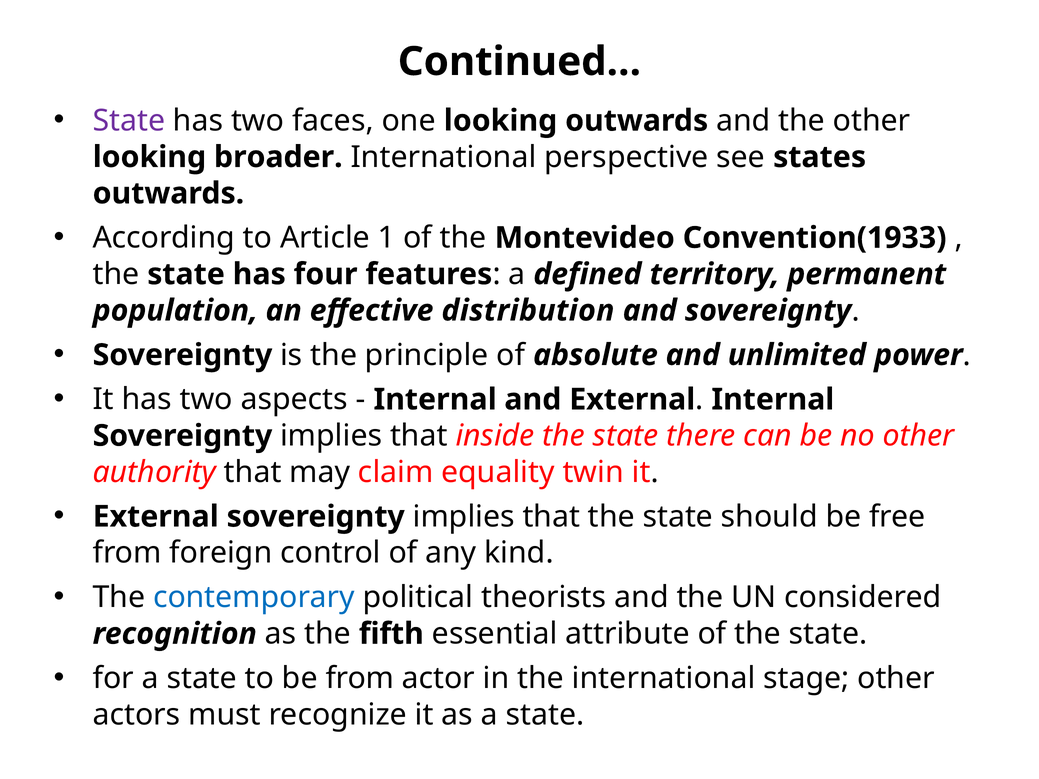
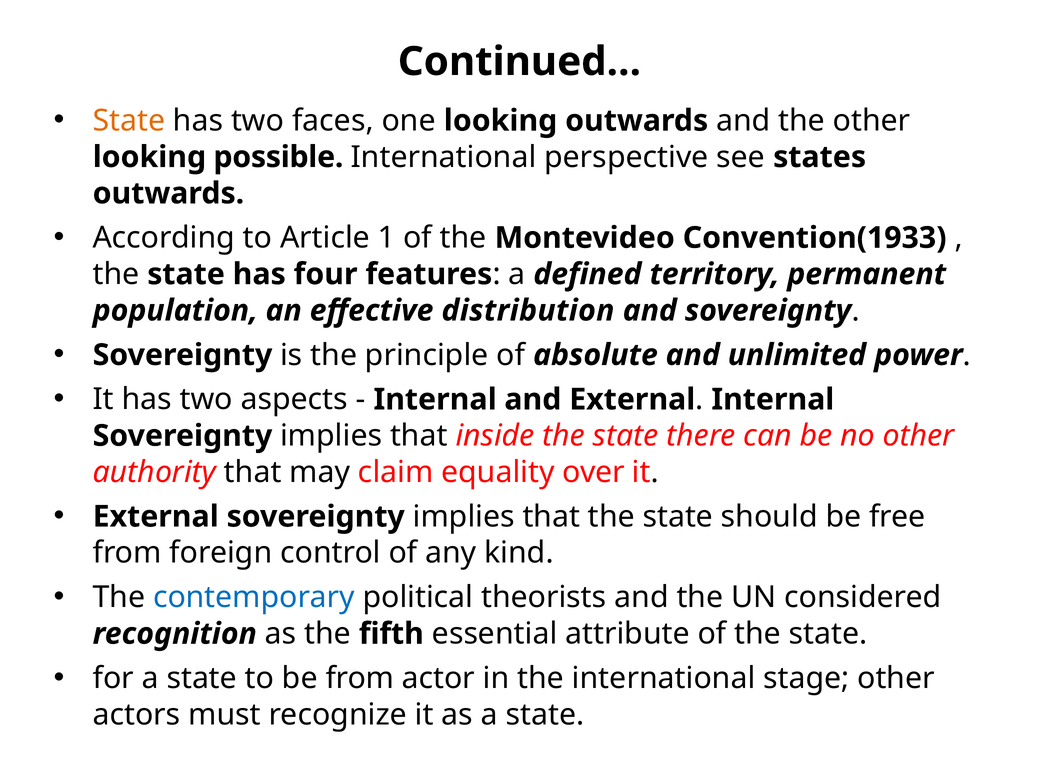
State colour: purple -> orange (129, 121)
broader: broader -> possible (278, 157)
twin: twin -> over (593, 472)
